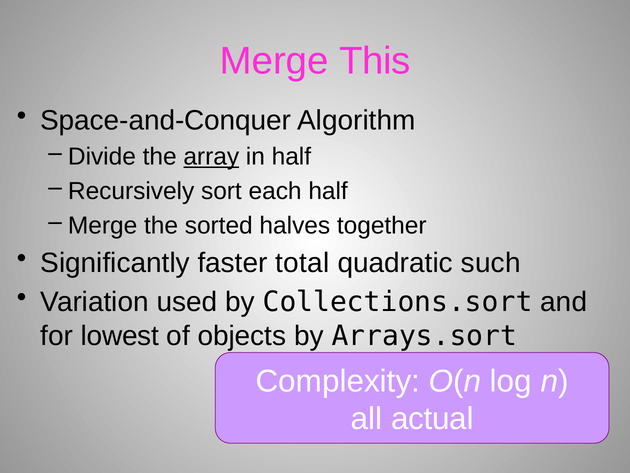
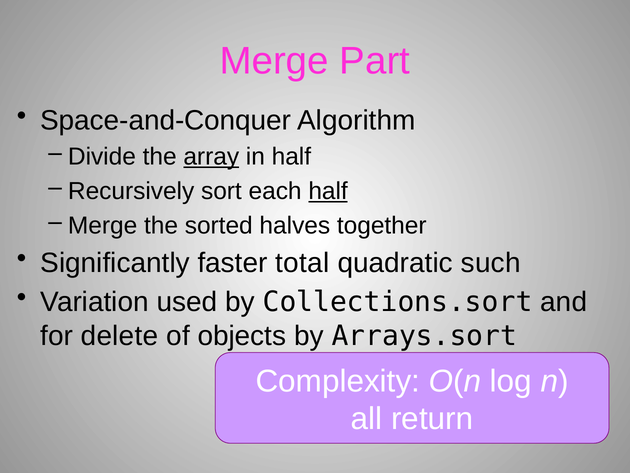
This: This -> Part (375, 61)
half underline: none -> present (328, 191)
lowest: lowest -> delete (120, 335)
actual: actual -> return (432, 419)
